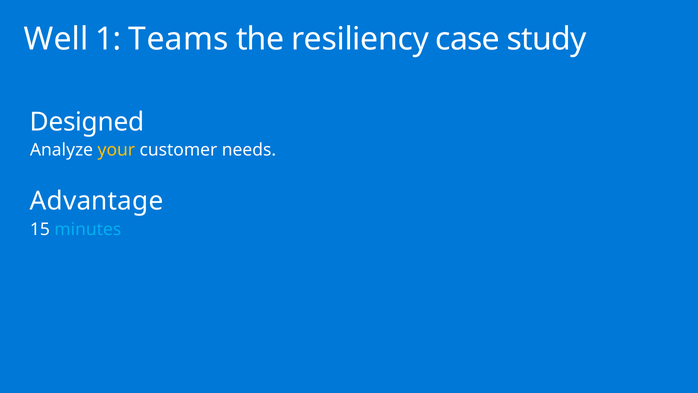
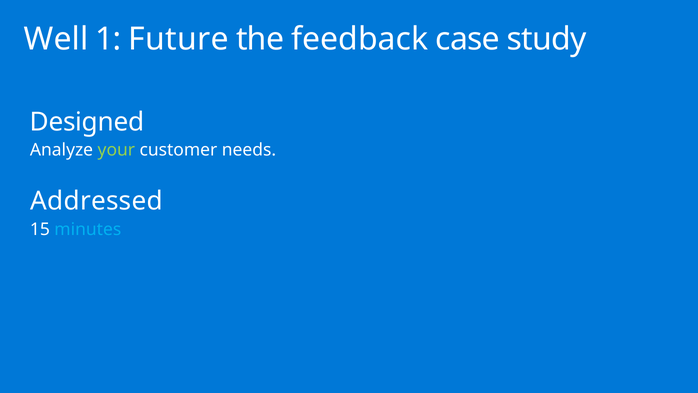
Teams: Teams -> Future (179, 39)
resiliency: resiliency -> feedback (360, 39)
your colour: yellow -> light green (116, 150)
Advantage: Advantage -> Addressed (97, 201)
